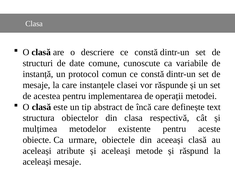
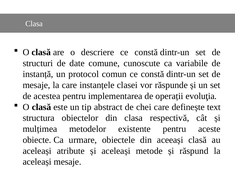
metodei: metodei -> evoluţia (201, 96)
încă: încă -> chei (144, 107)
